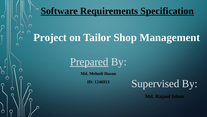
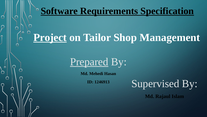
Project underline: none -> present (50, 37)
